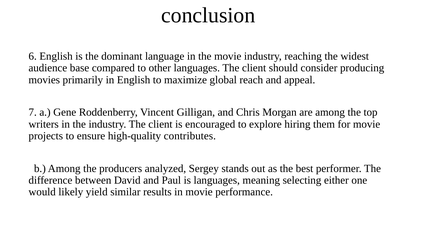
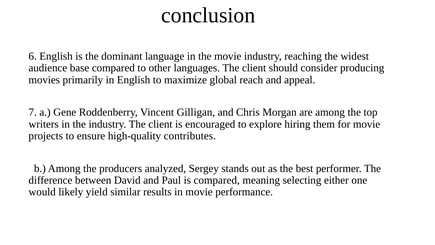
is languages: languages -> compared (217, 180)
